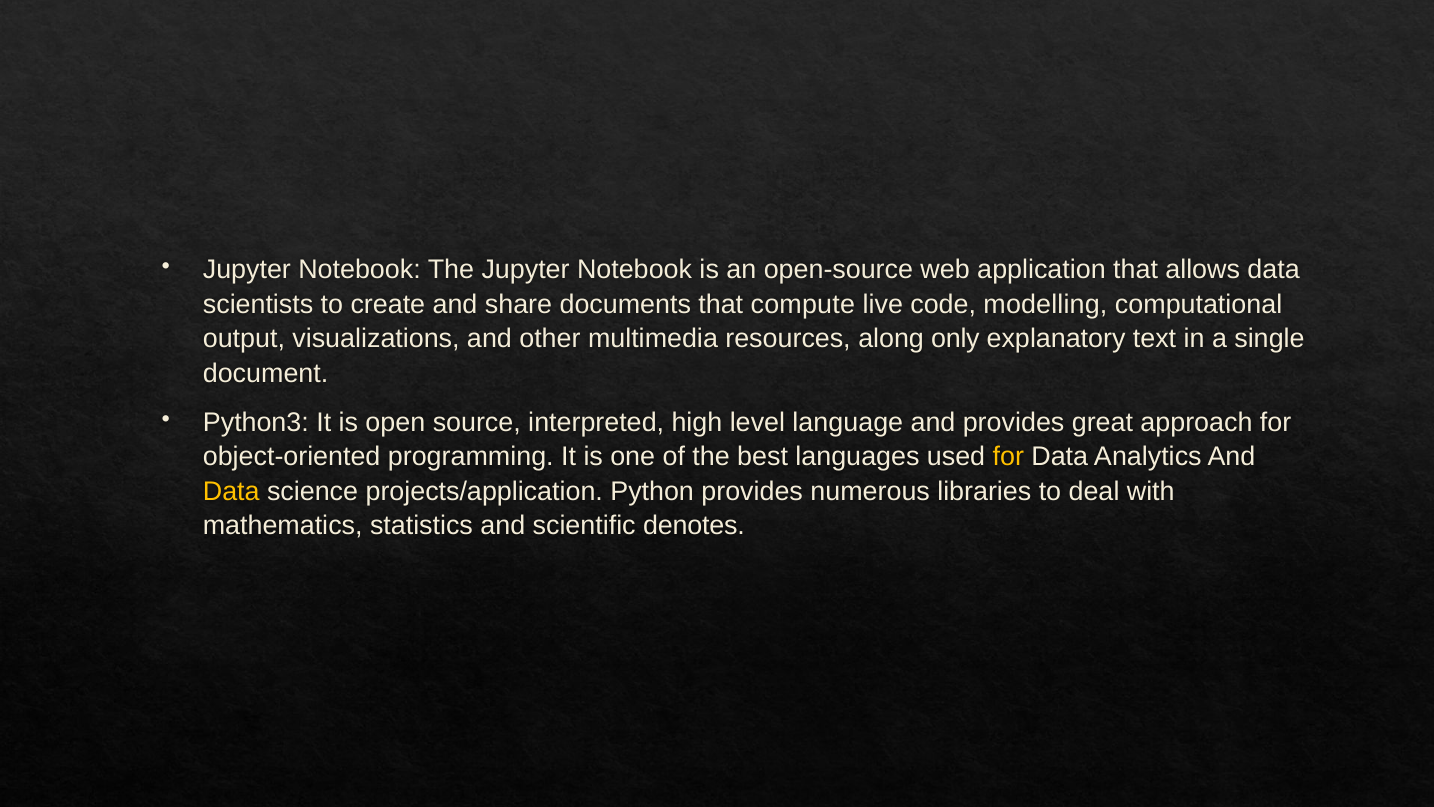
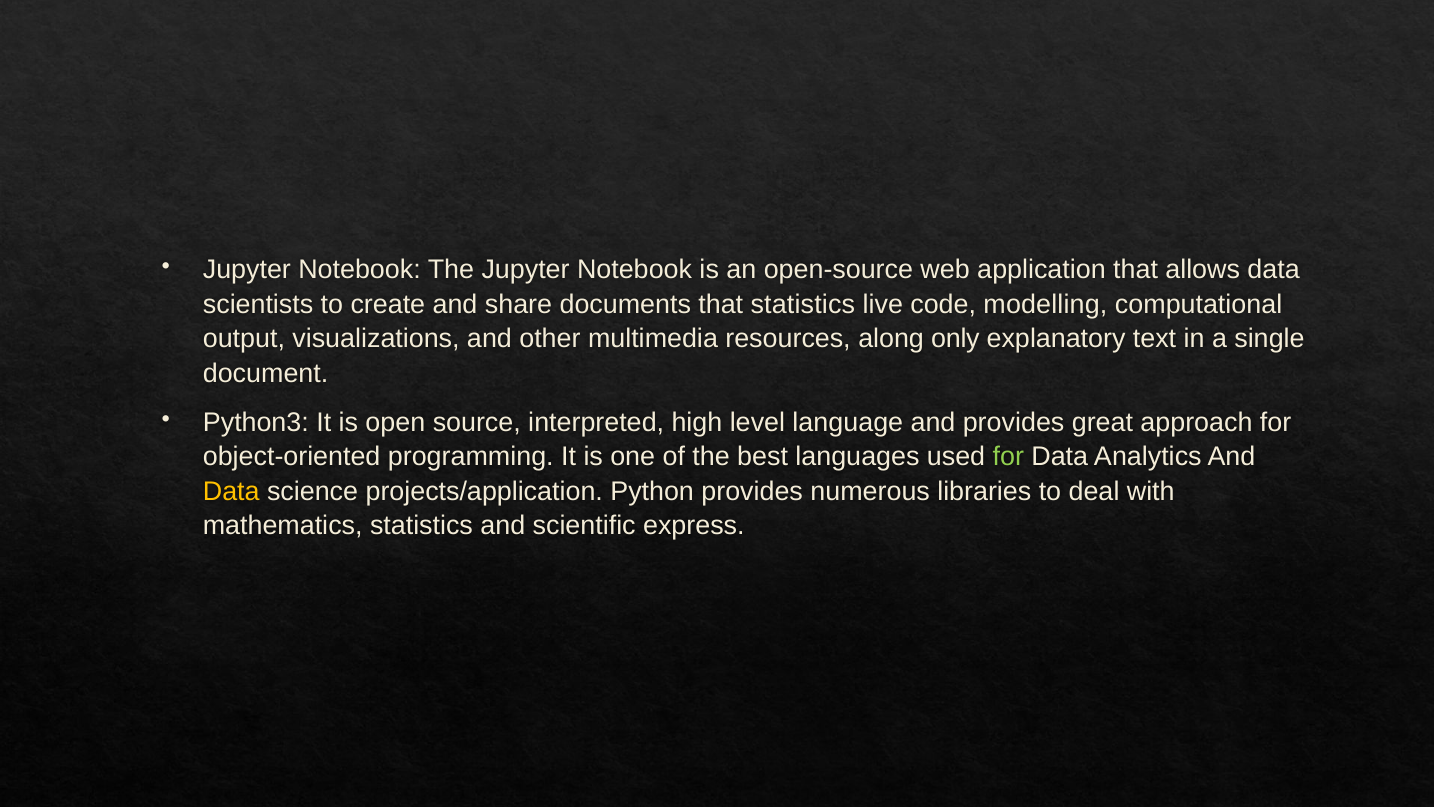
that compute: compute -> statistics (803, 304)
for colour: yellow -> light green (1008, 457)
denotes: denotes -> express (694, 526)
